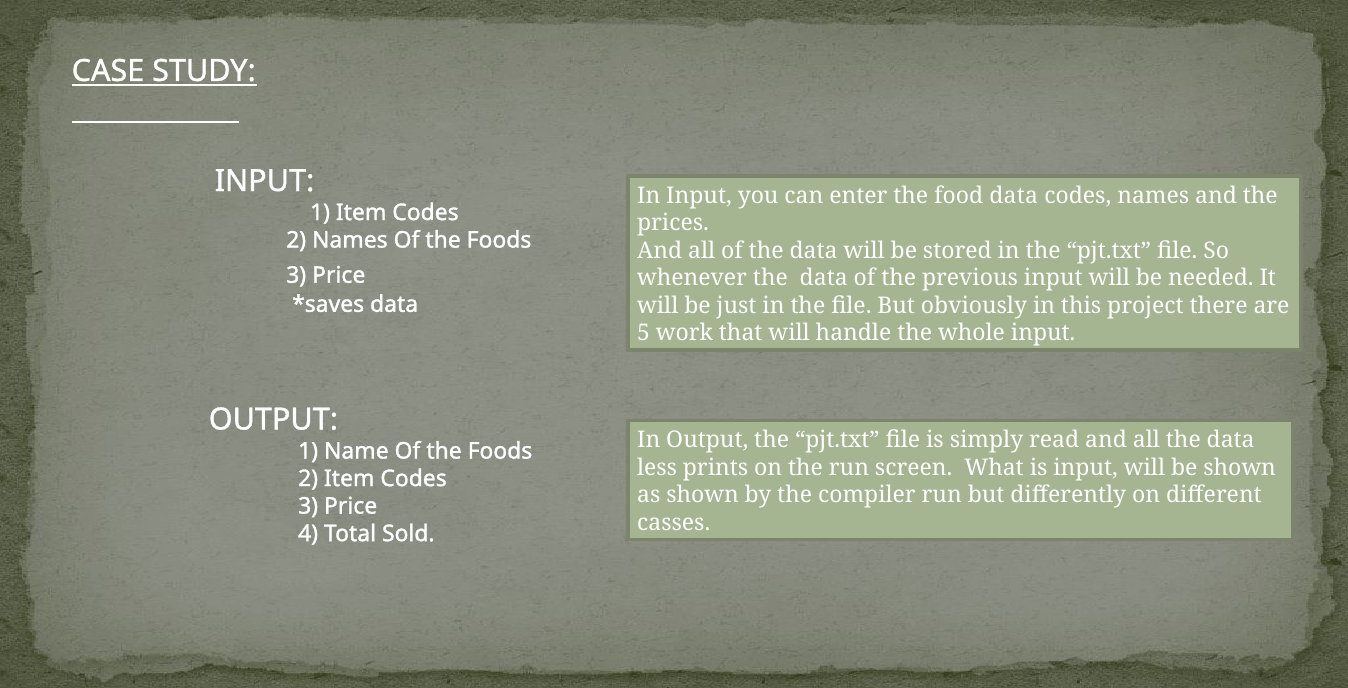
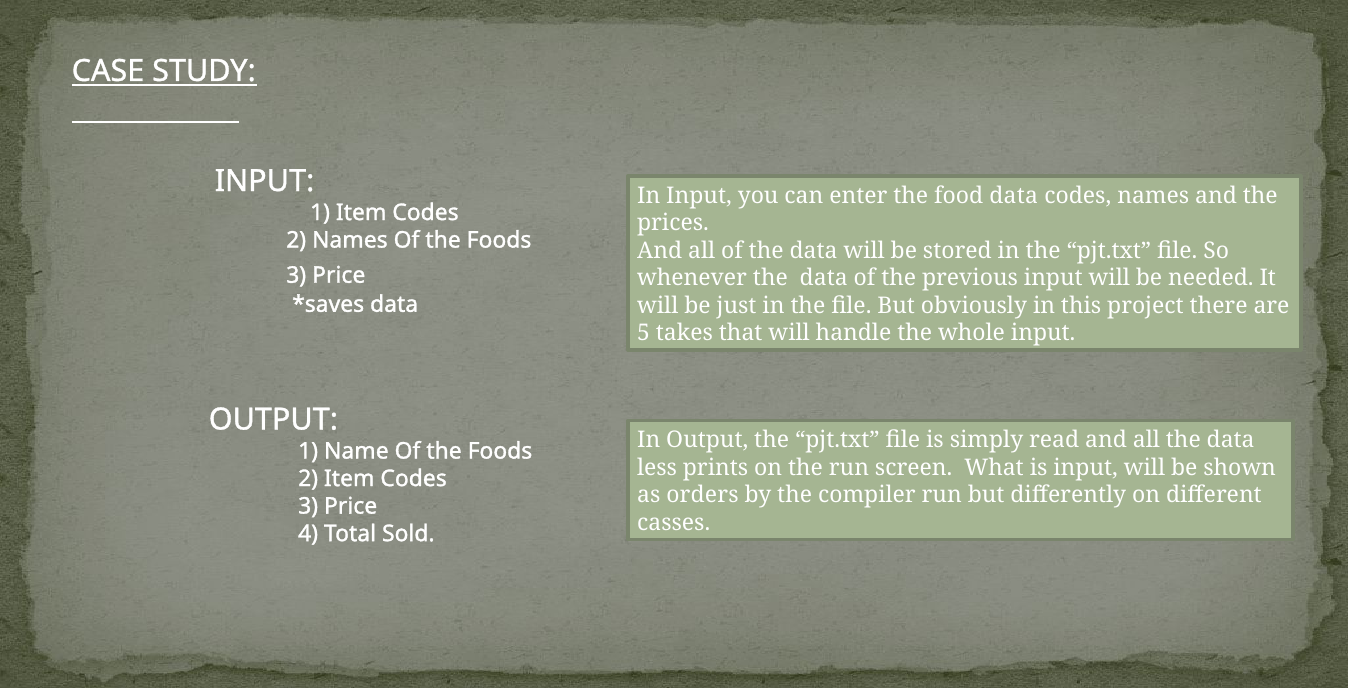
work: work -> takes (684, 333)
as shown: shown -> orders (703, 495)
